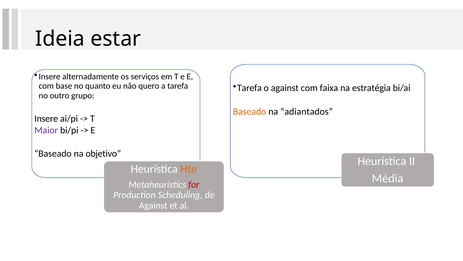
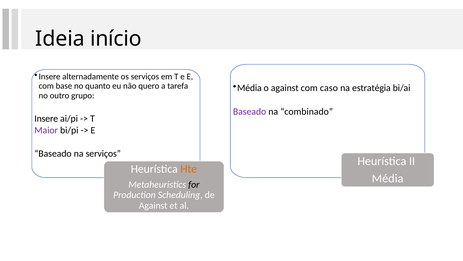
estar: estar -> início (116, 39)
Tarefa: Tarefa -> Média (249, 88)
faixa: faixa -> caso (329, 88)
Baseado colour: orange -> purple (250, 112)
adiantados: adiantados -> combinado (307, 112)
na objetivo: objetivo -> serviços (103, 153)
for colour: red -> black (194, 184)
